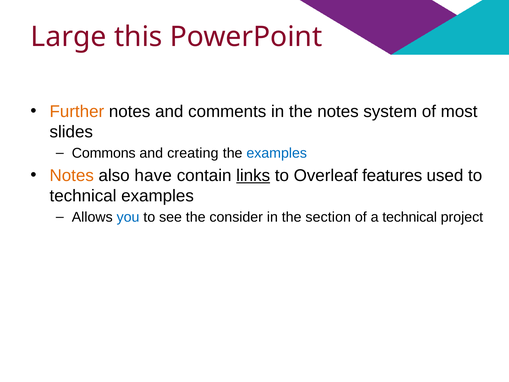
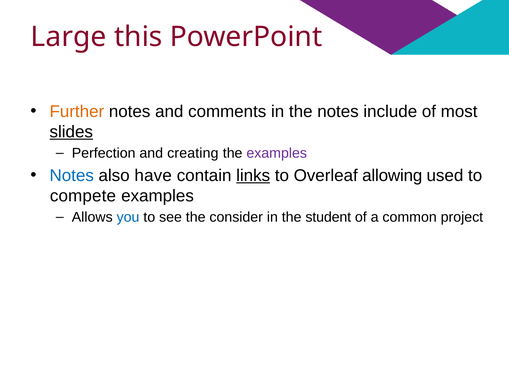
system: system -> include (390, 111)
slides underline: none -> present (71, 132)
Commons: Commons -> Perfection (104, 153)
examples colour: blue -> purple (277, 153)
Notes colour: orange -> blue (72, 175)
features: features -> allowing (392, 175)
technical: technical -> compete (83, 196)
section: section -> student (328, 217)
a technical: technical -> common (410, 217)
